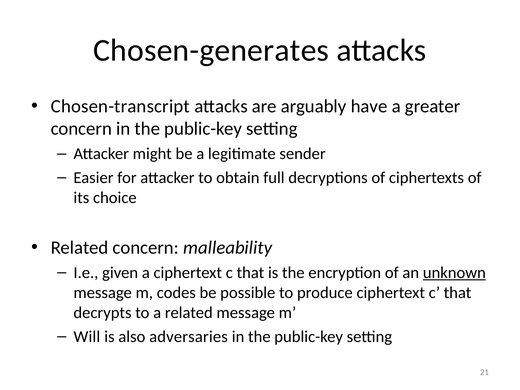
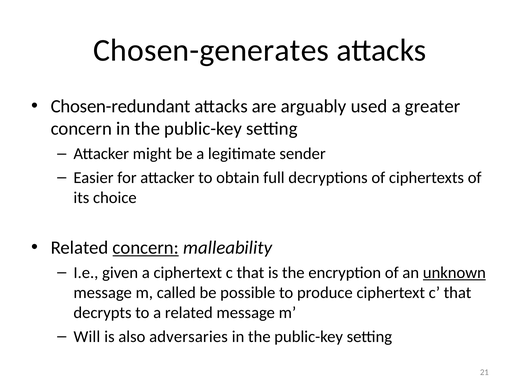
Chosen-transcript: Chosen-transcript -> Chosen-redundant (121, 106)
have: have -> used (369, 106)
concern underline: none -> present (146, 248)
codes: codes -> called (176, 293)
